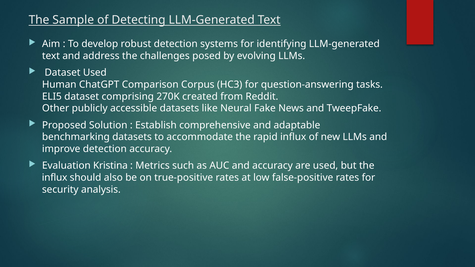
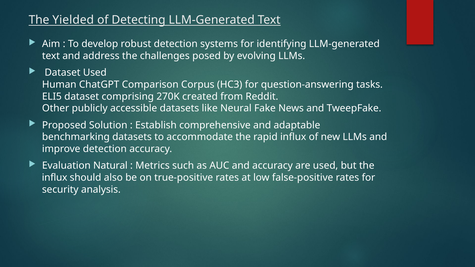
Sample: Sample -> Yielded (73, 20)
Kristina: Kristina -> Natural (110, 166)
